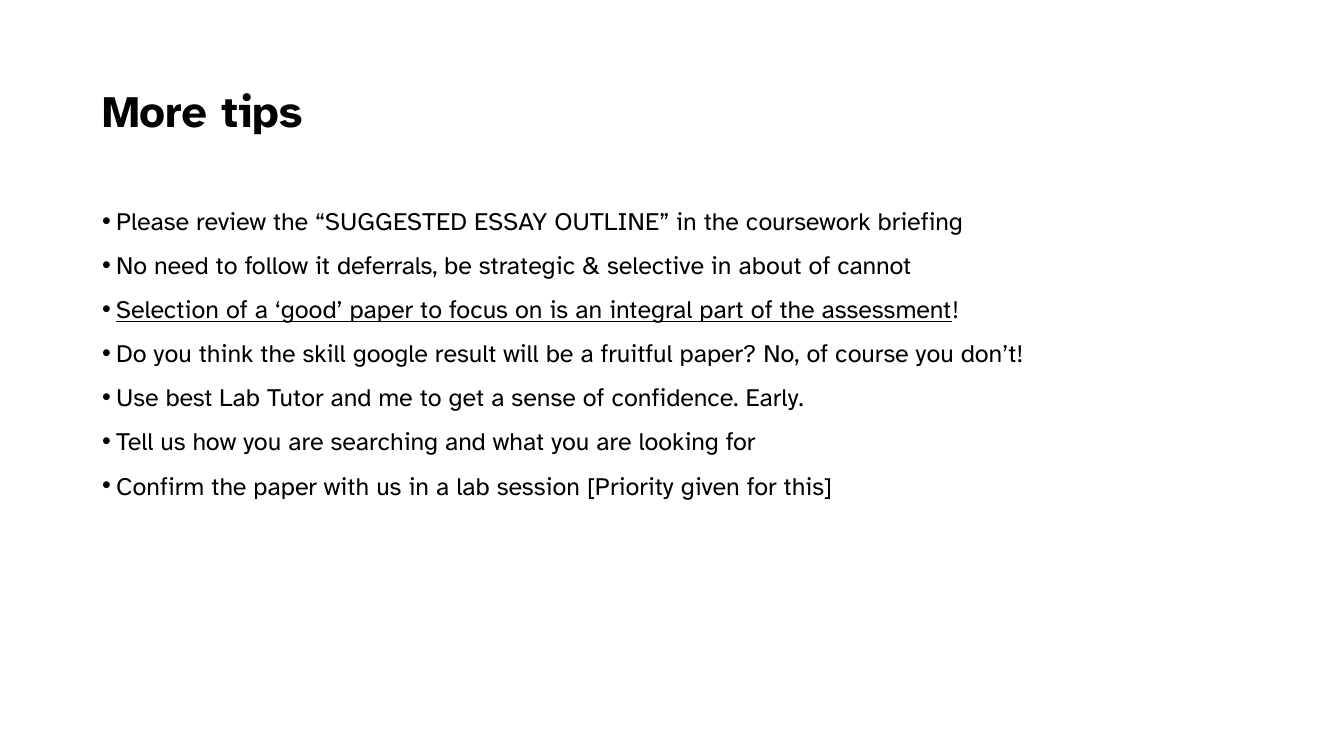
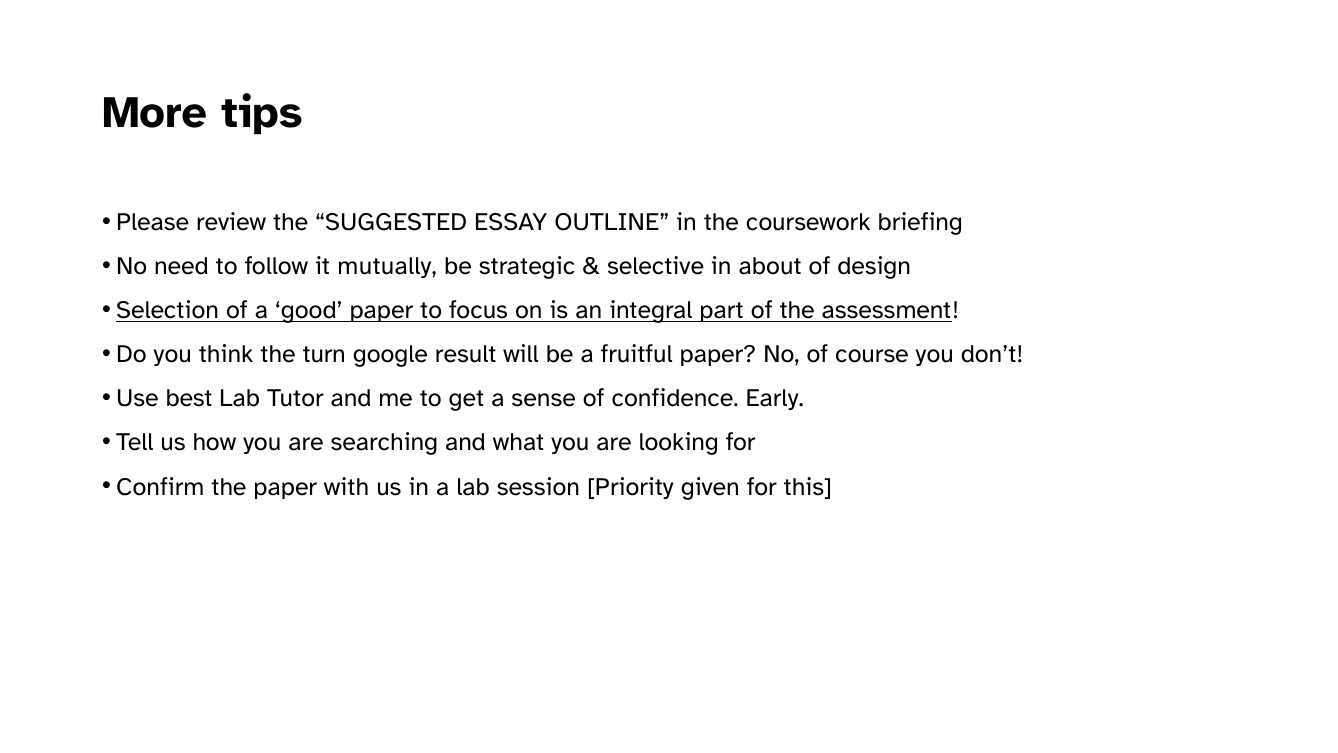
deferrals: deferrals -> mutually (387, 266)
cannot: cannot -> design (874, 266)
skill: skill -> turn (324, 354)
